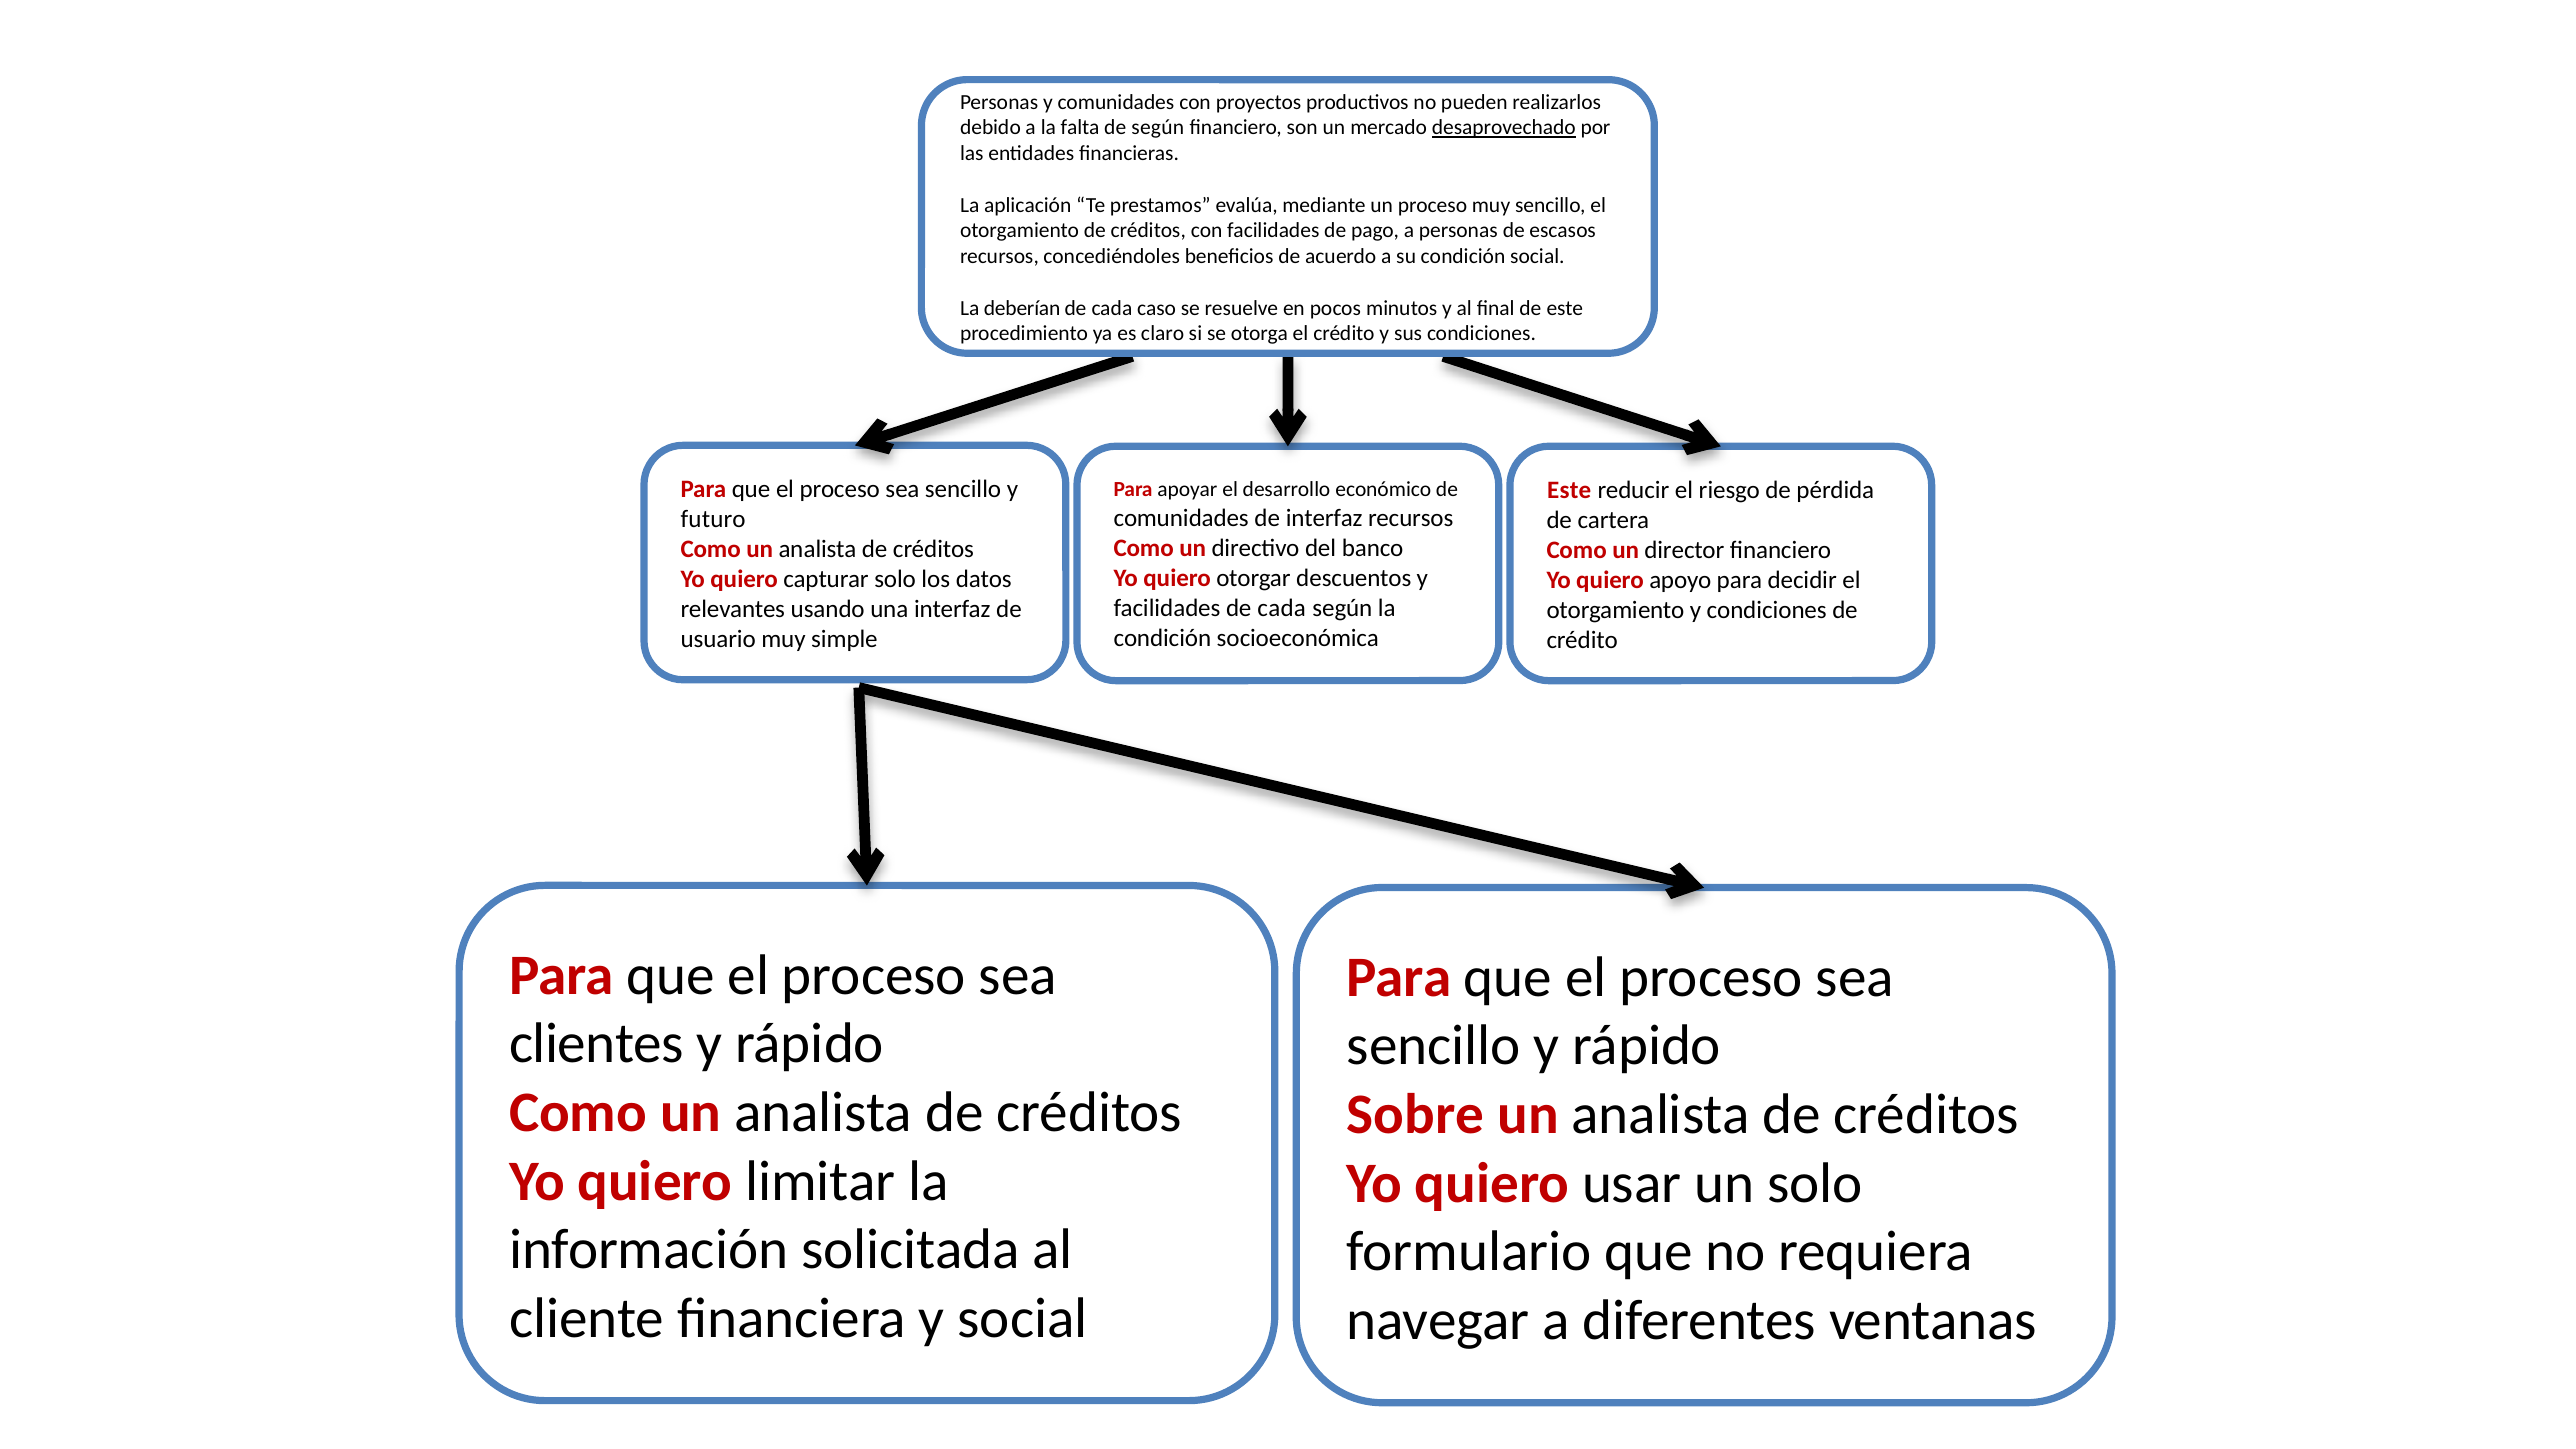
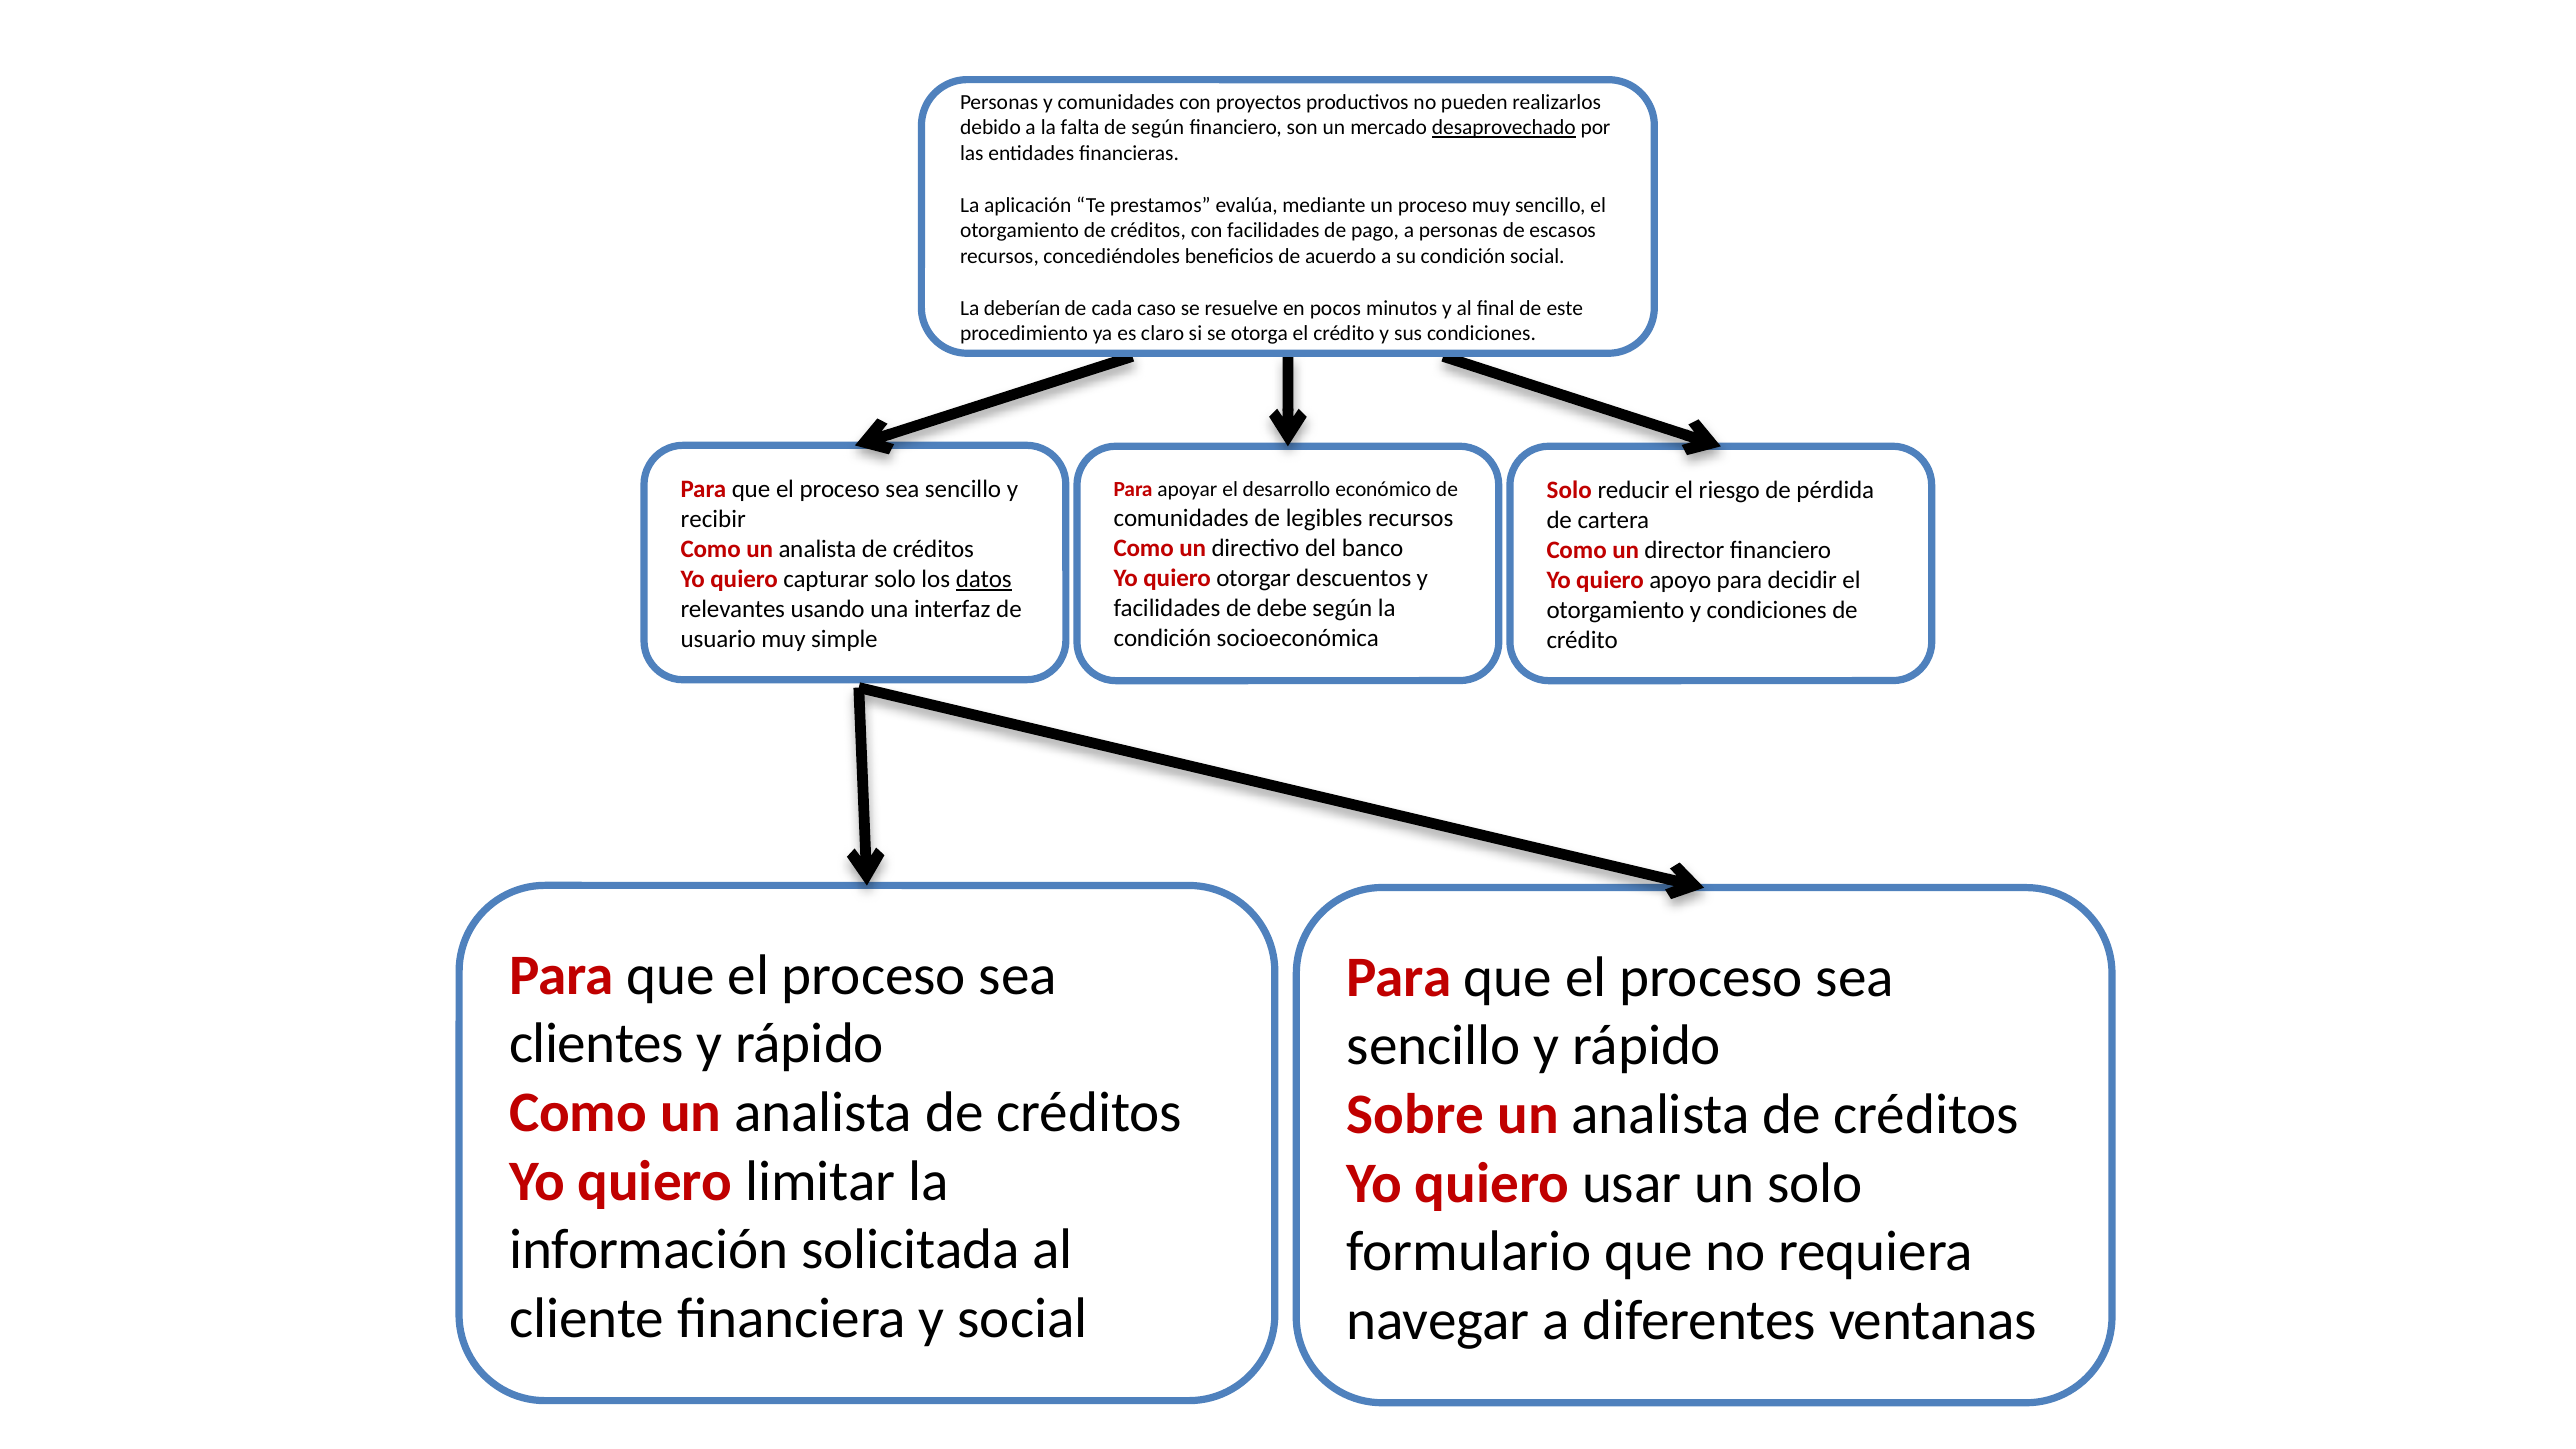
Este: Este -> Solo (1569, 490)
de interfaz: interfaz -> legibles (1324, 518)
futuro: futuro -> recibir (713, 519)
datos underline: none -> present (984, 579)
facilidades de cada: cada -> debe (1282, 608)
